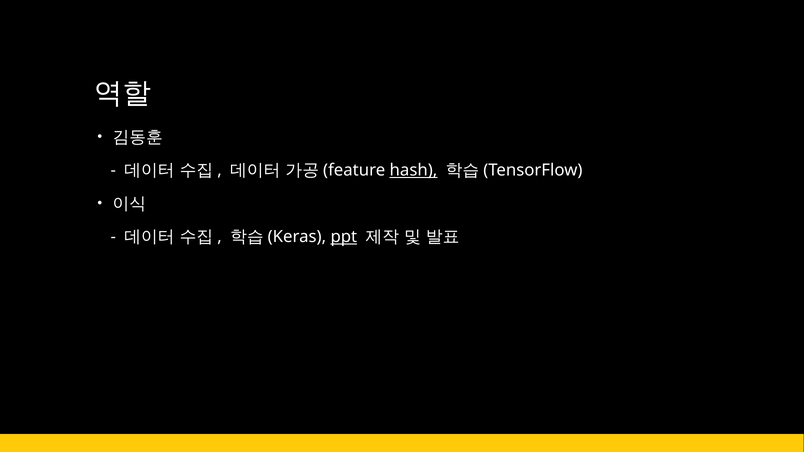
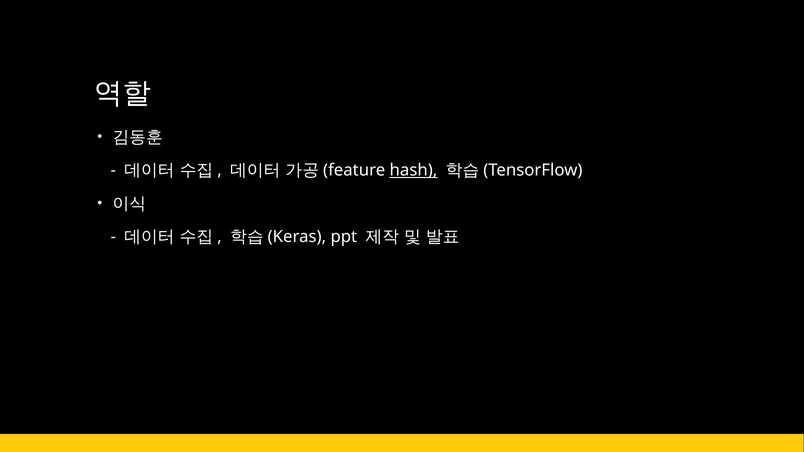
ppt underline: present -> none (344, 237)
